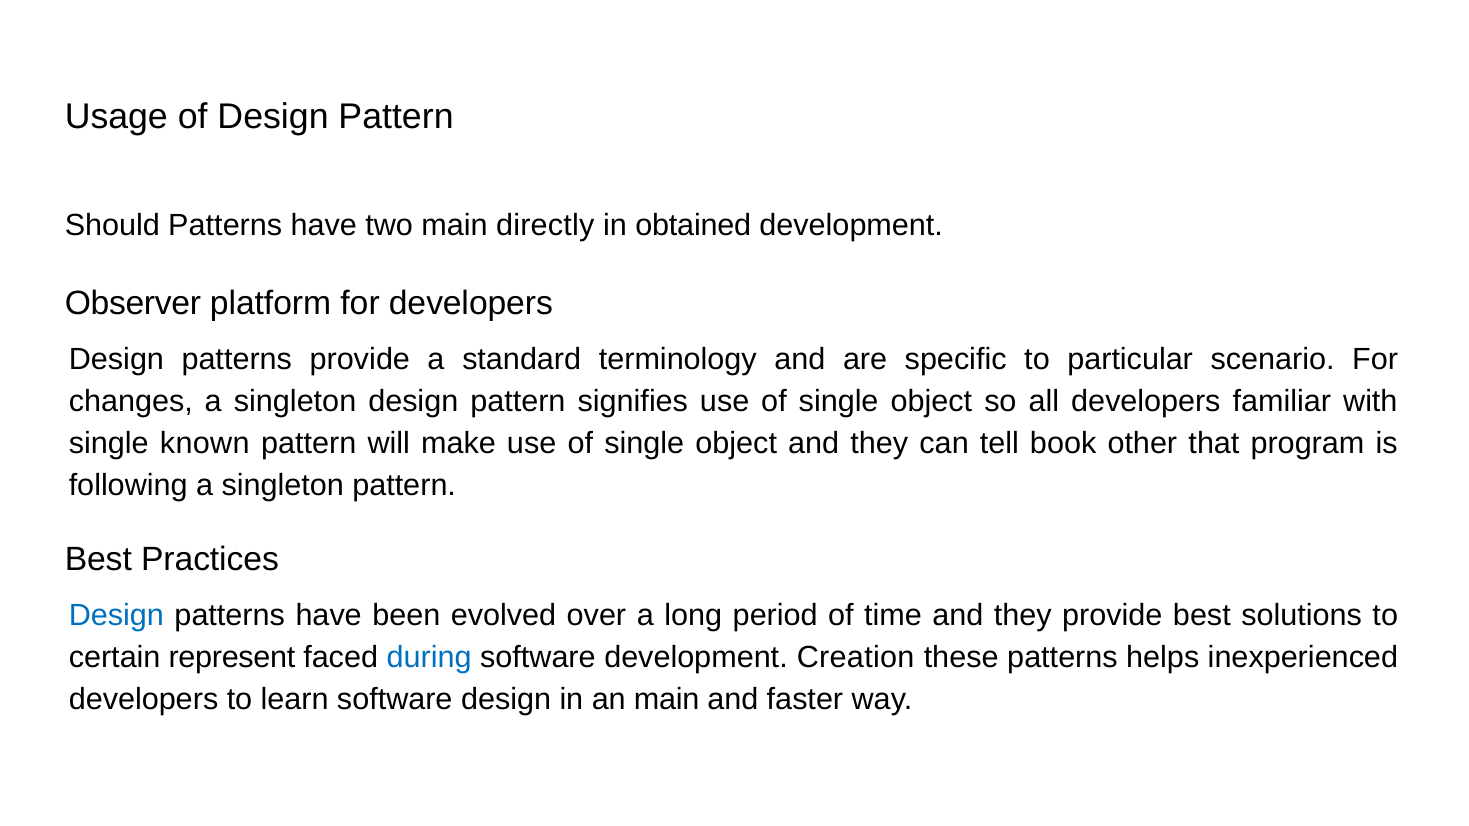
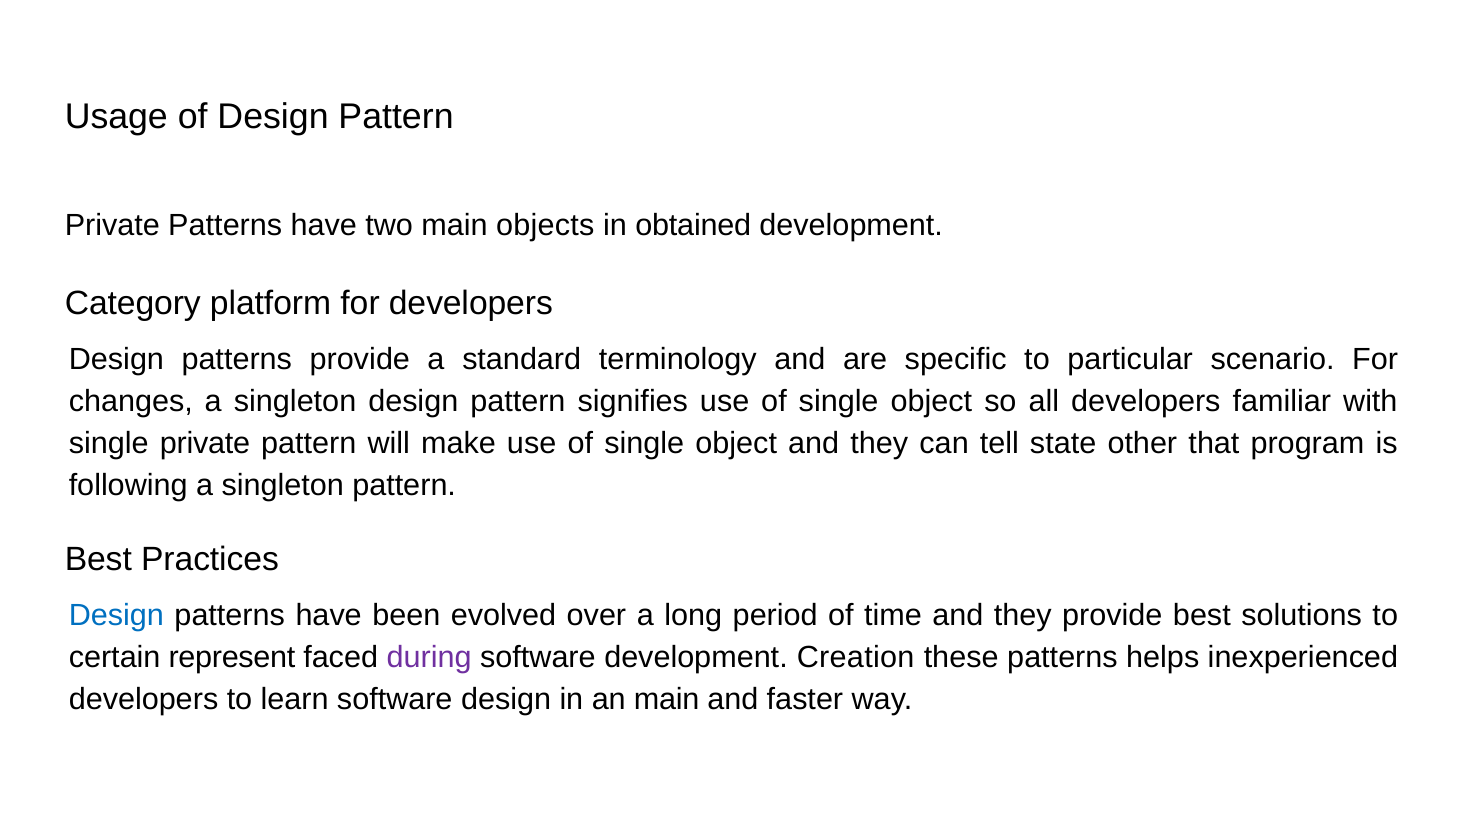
Should: Should -> Private (112, 226)
directly: directly -> objects (545, 226)
Observer: Observer -> Category (133, 303)
single known: known -> private (205, 444)
book: book -> state (1063, 444)
during colour: blue -> purple (429, 658)
